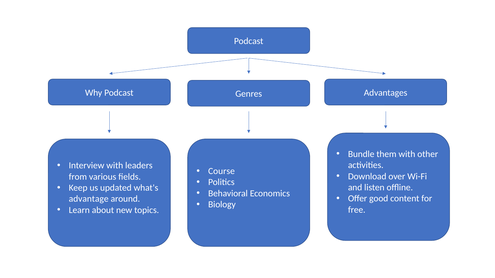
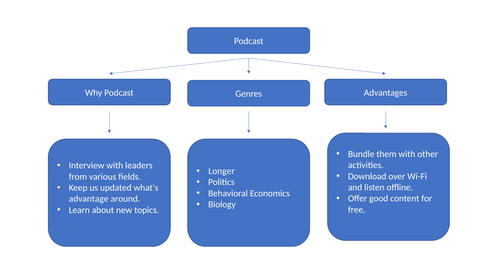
Course: Course -> Longer (222, 171)
